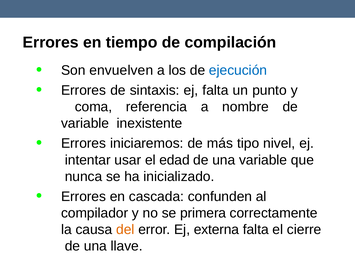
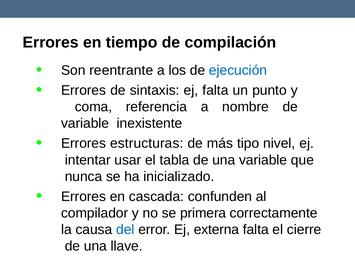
envuelven: envuelven -> reentrante (121, 70)
iniciaremos: iniciaremos -> estructuras (147, 144)
edad: edad -> tabla (174, 160)
del colour: orange -> blue (125, 230)
